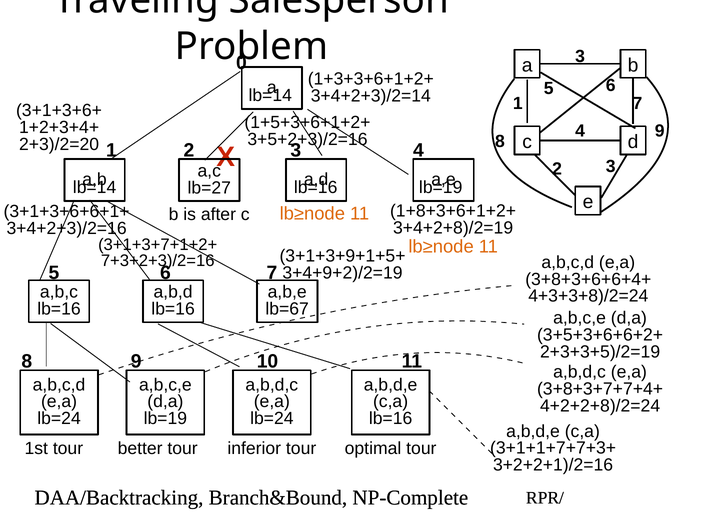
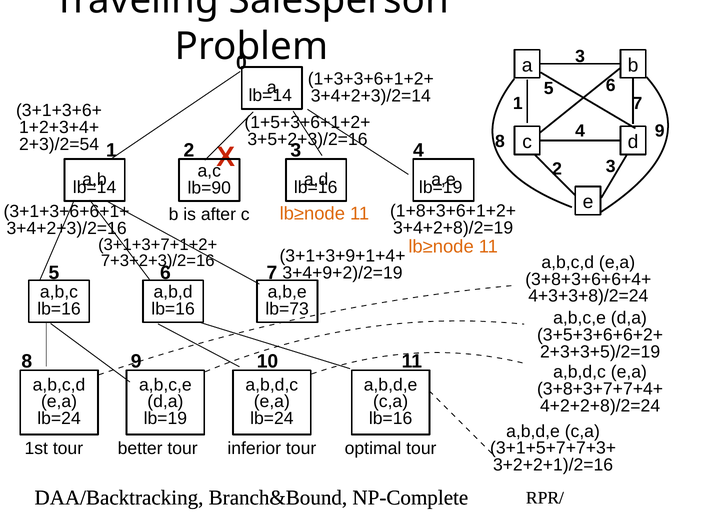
2+3)/2=20: 2+3)/2=20 -> 2+3)/2=54 (59, 144)
lb=27: lb=27 -> lb=90 (209, 188)
3+1+3+9+1+5+: 3+1+3+9+1+5+ -> 3+1+3+9+1+4+ (343, 256)
lb=67: lb=67 -> lb=73 (287, 309)
3+1+1+7+7+3+: 3+1+1+7+7+3+ -> 3+1+5+7+7+3+ (553, 448)
